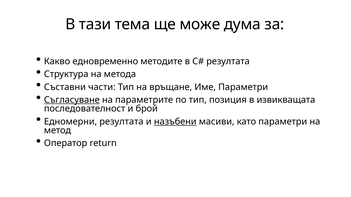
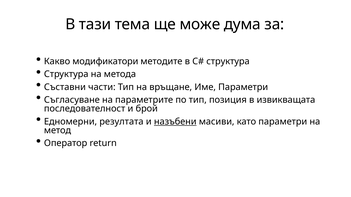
едновременно: едновременно -> модификатори (105, 62)
резултата: резултата -> структура (228, 62)
Съгласуване underline: present -> none (72, 100)
